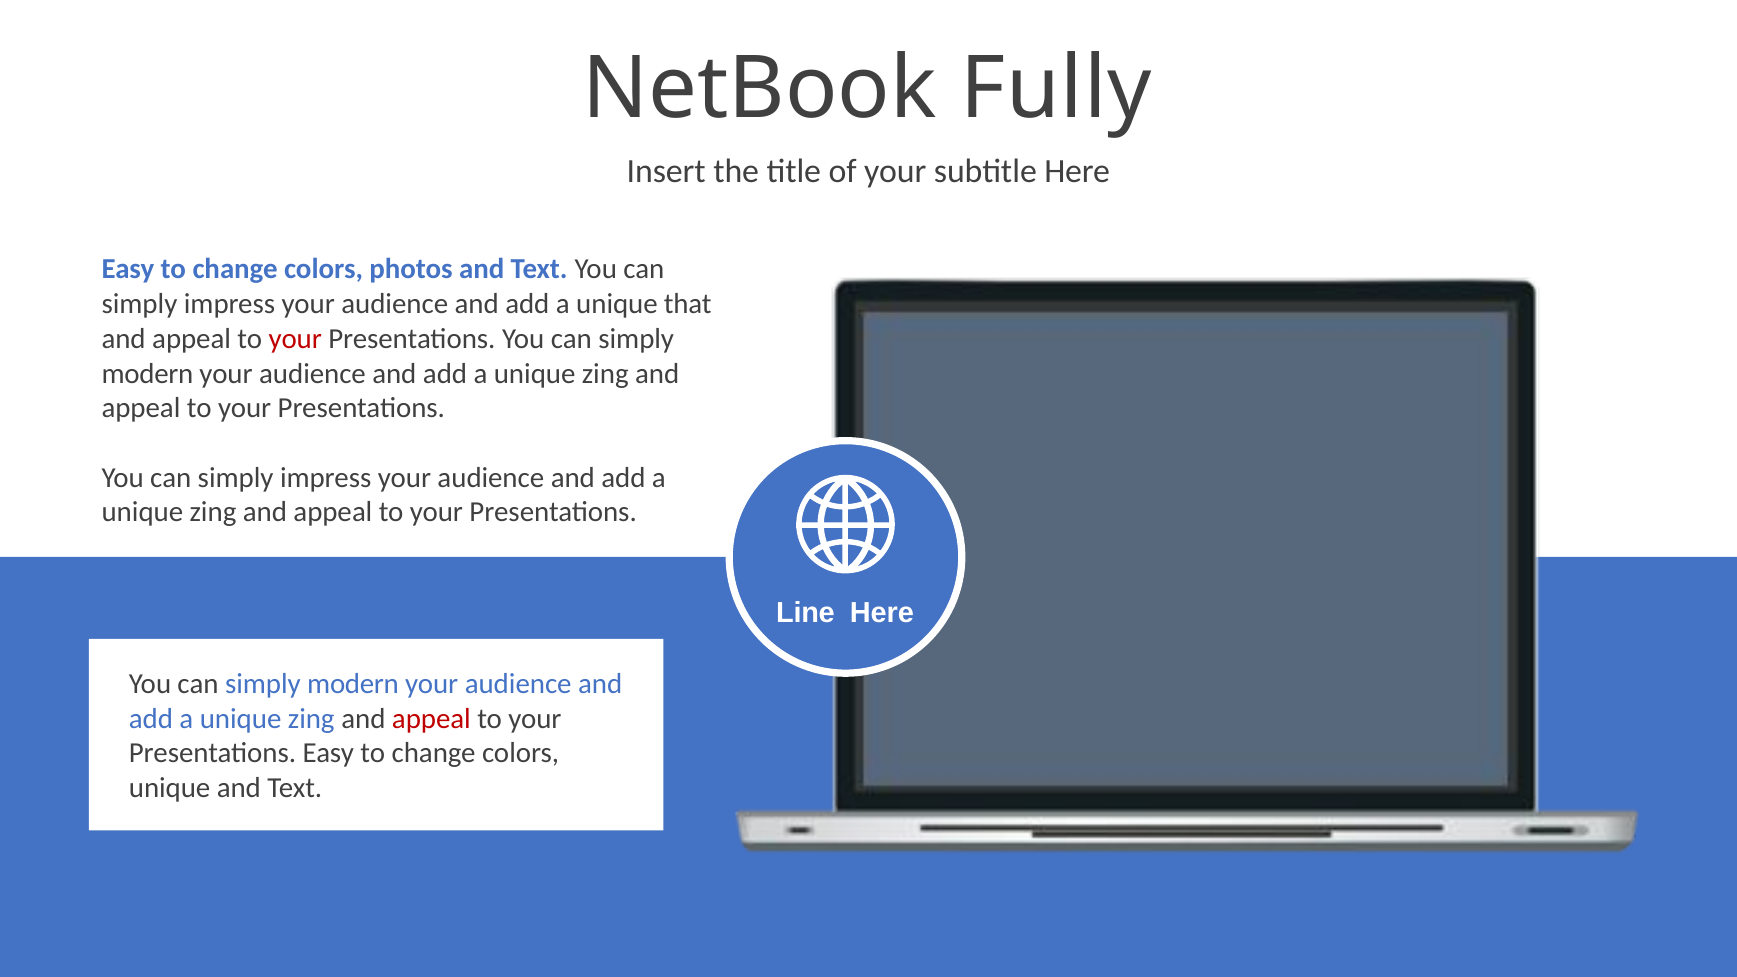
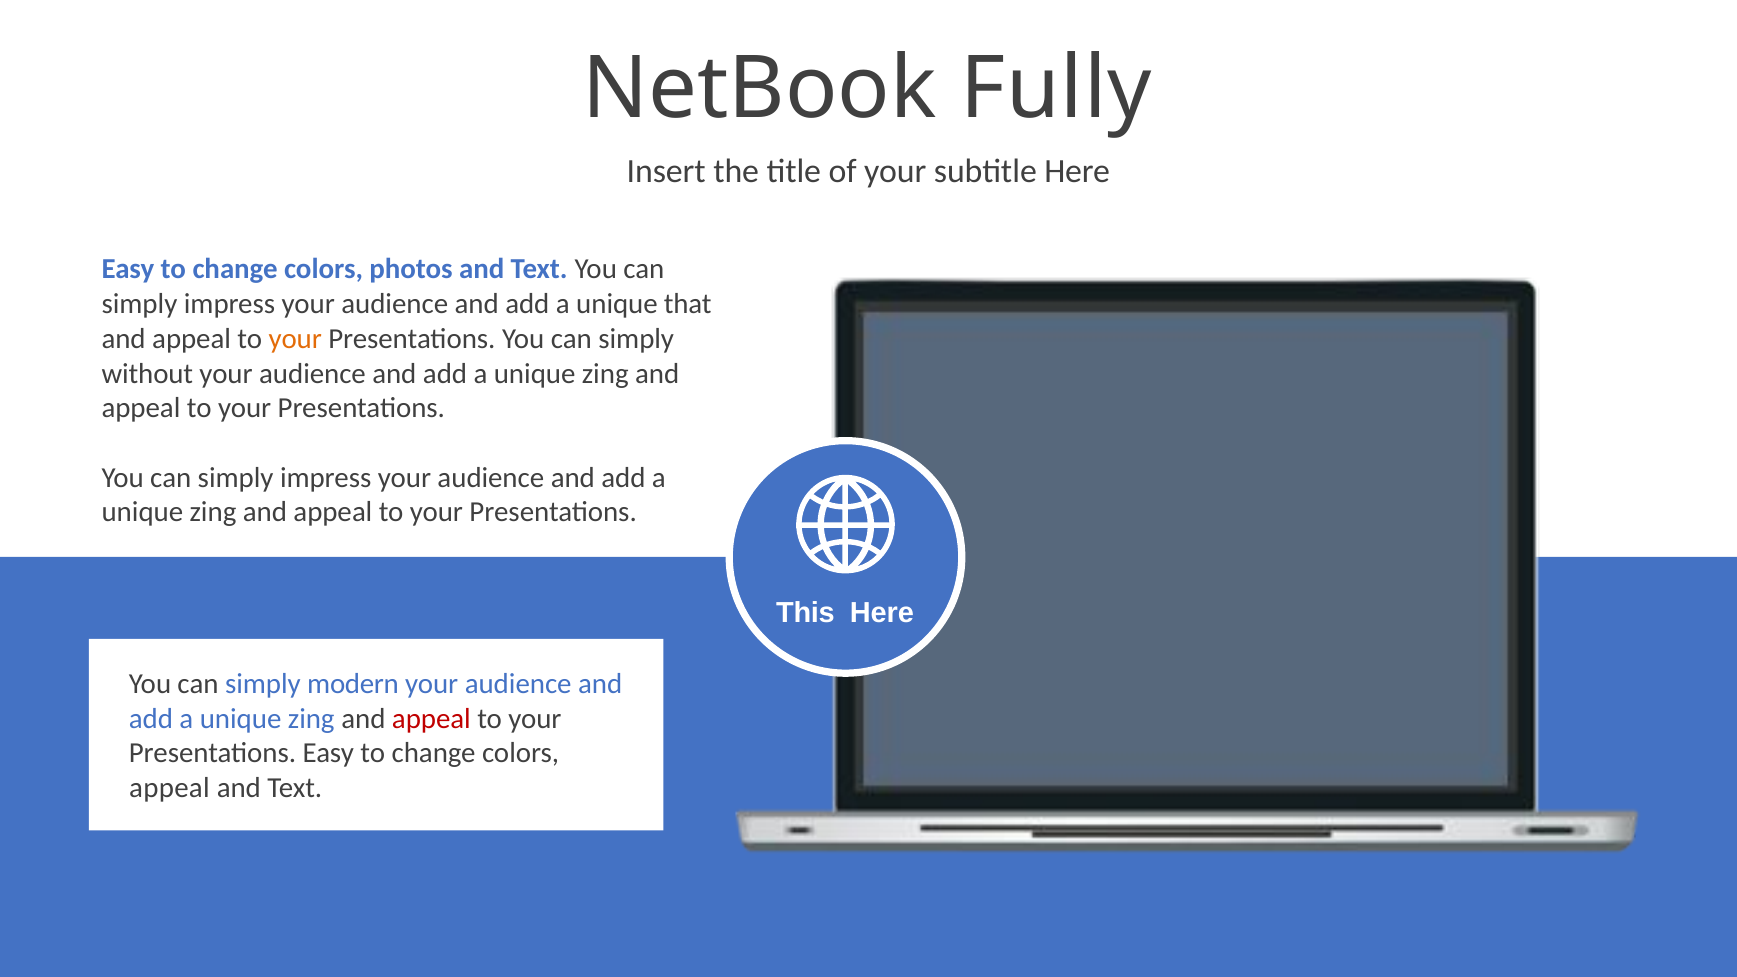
your colour: red -> orange (295, 339)
modern: modern -> without (147, 374)
Line: Line -> This (805, 613)
unique: unique -> appeal (169, 788)
